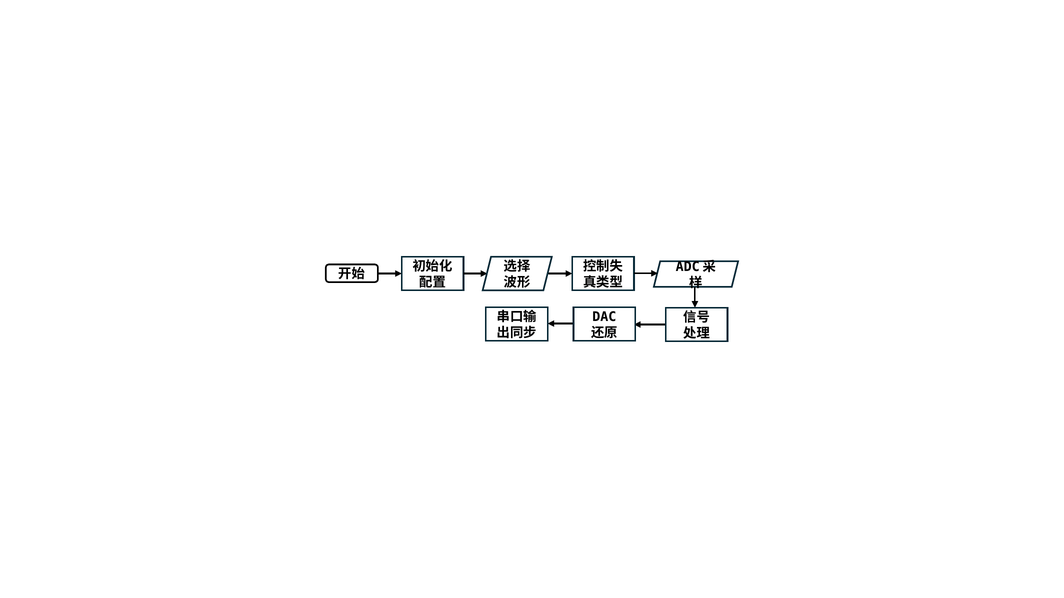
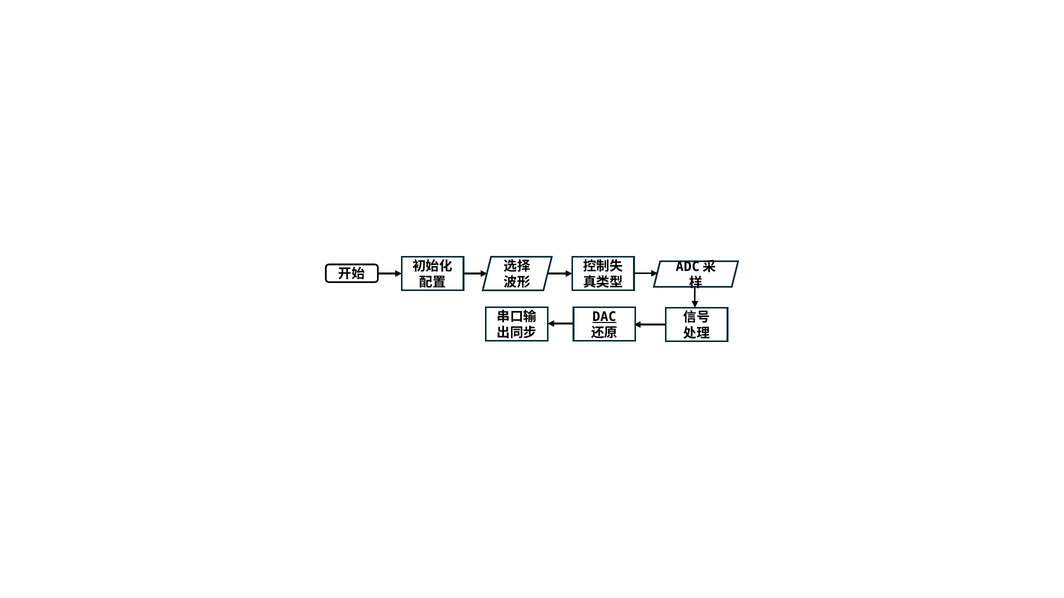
DAC underline: none -> present (604, 317)
